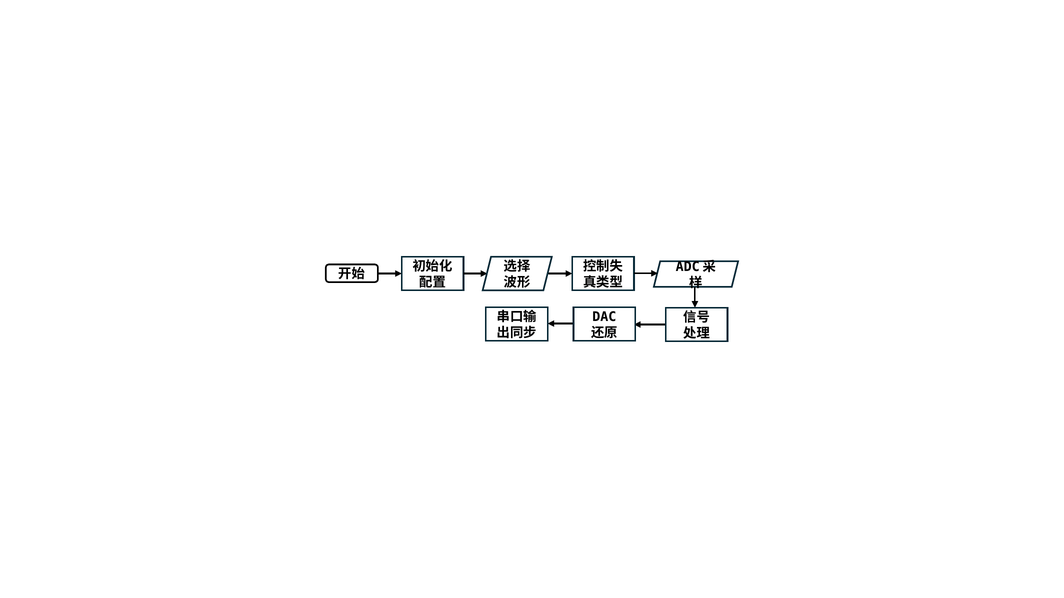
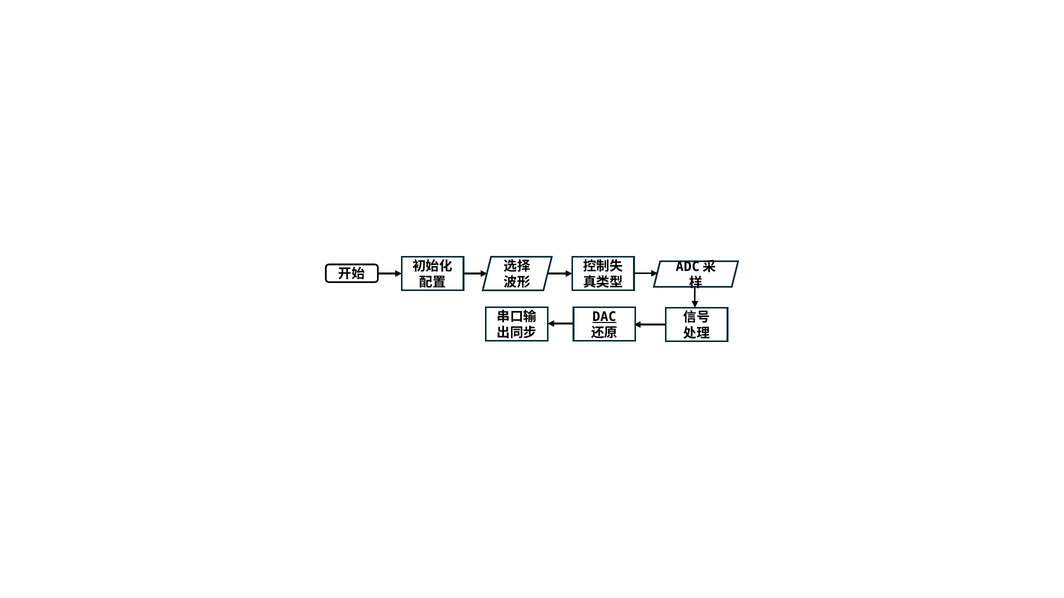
DAC underline: none -> present (604, 317)
